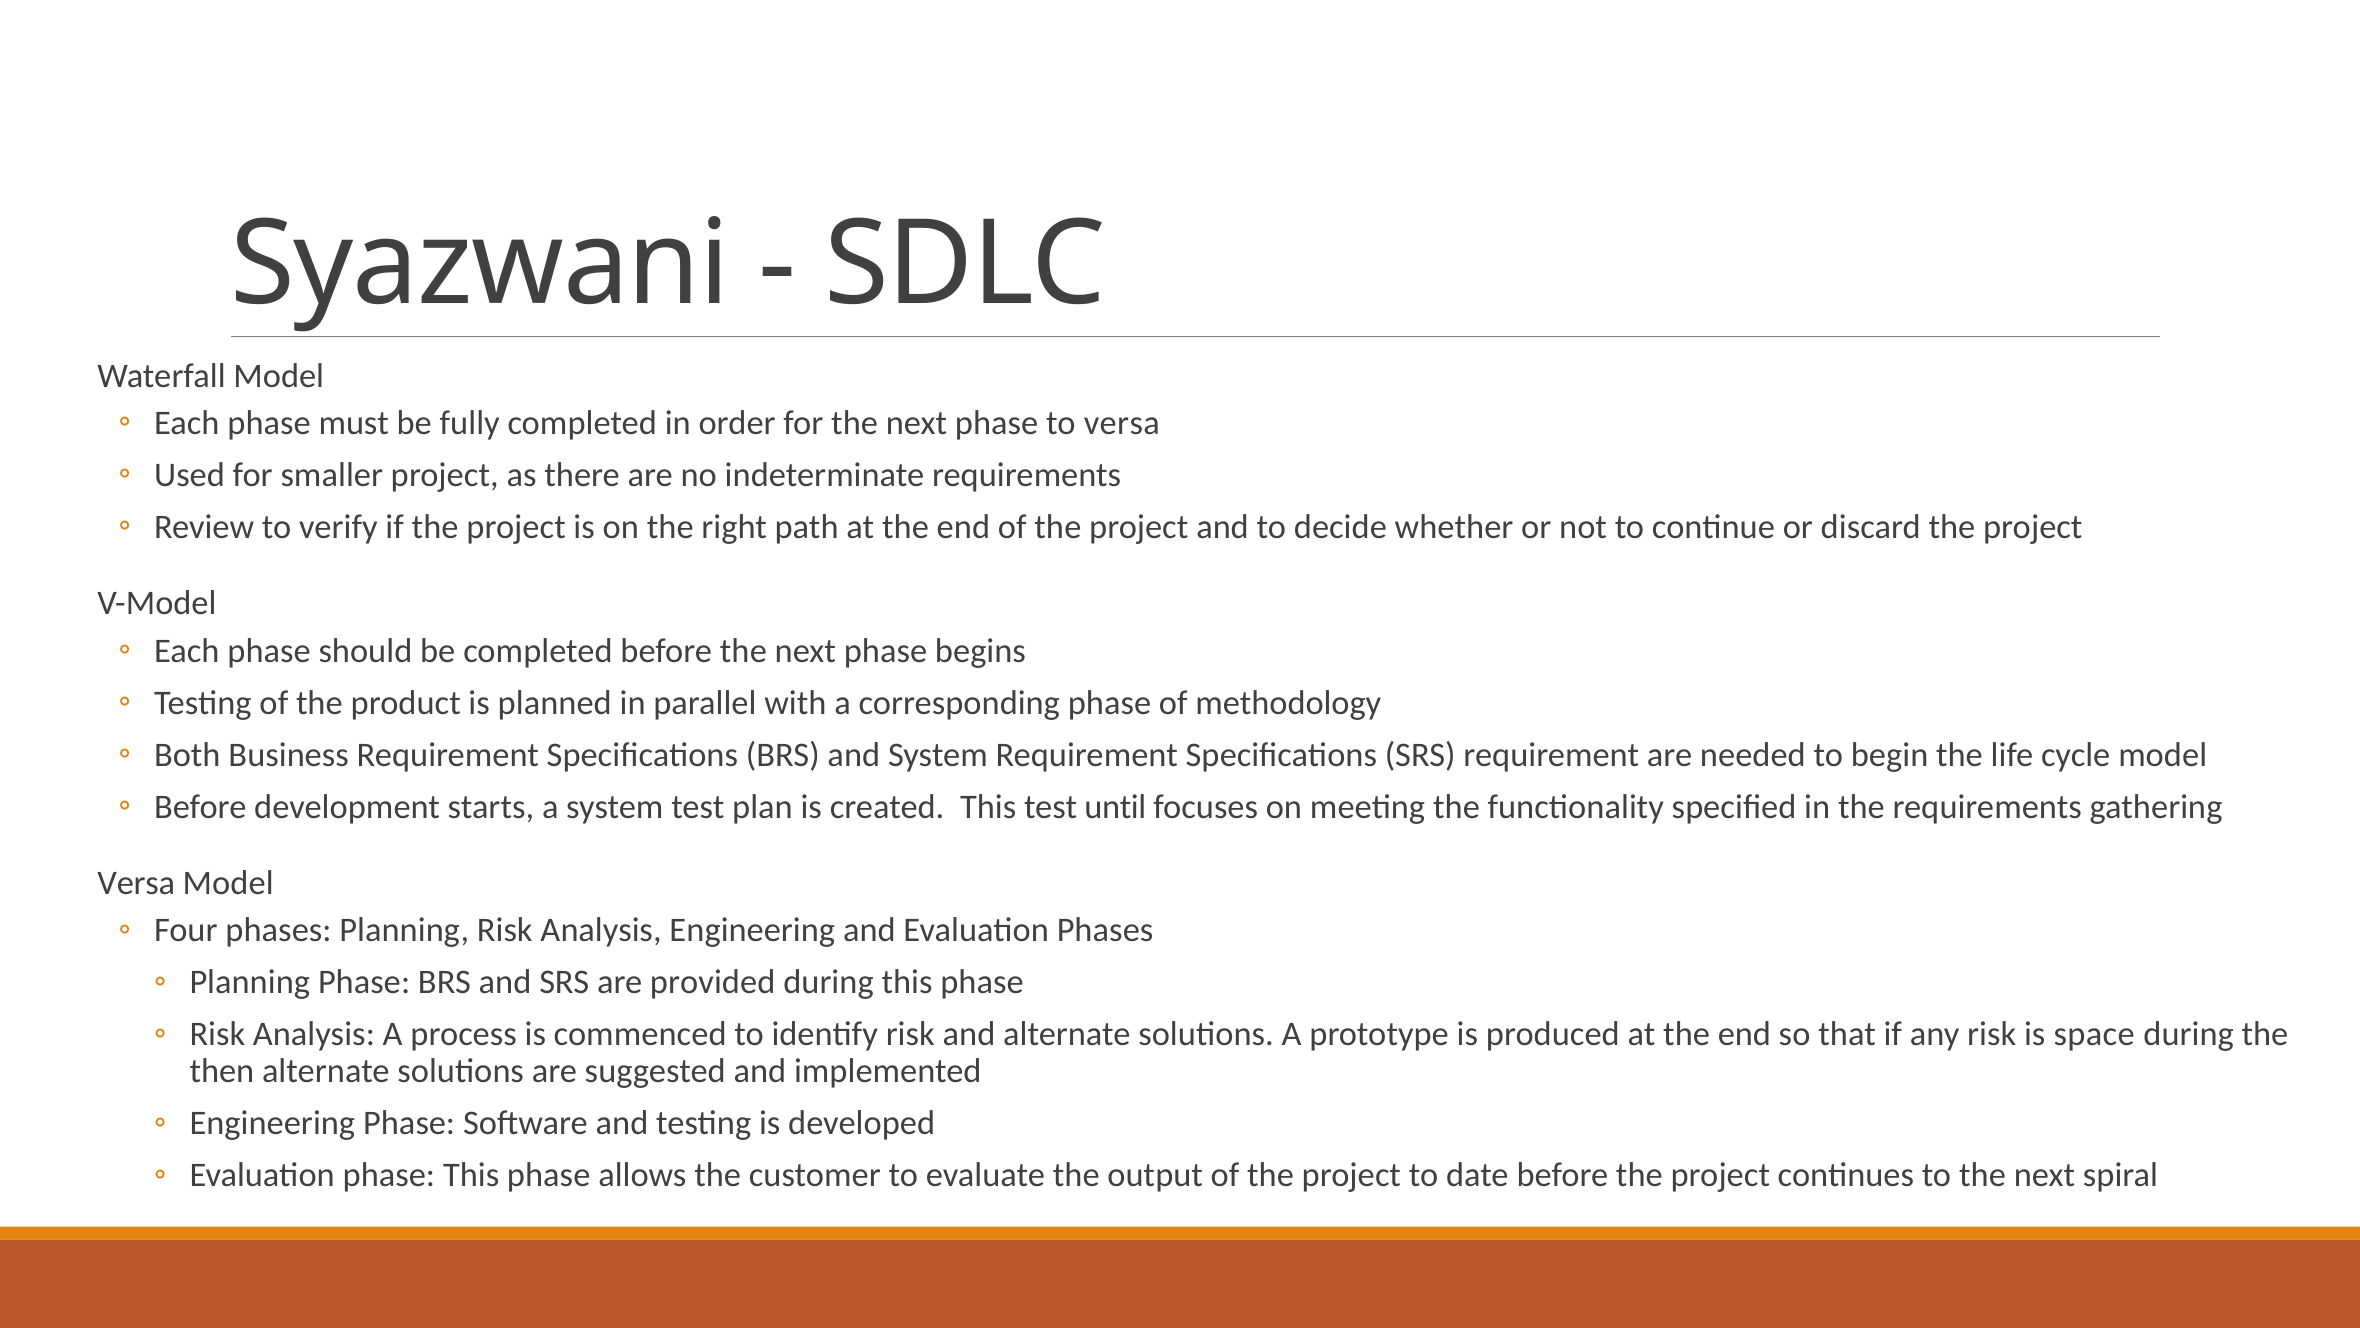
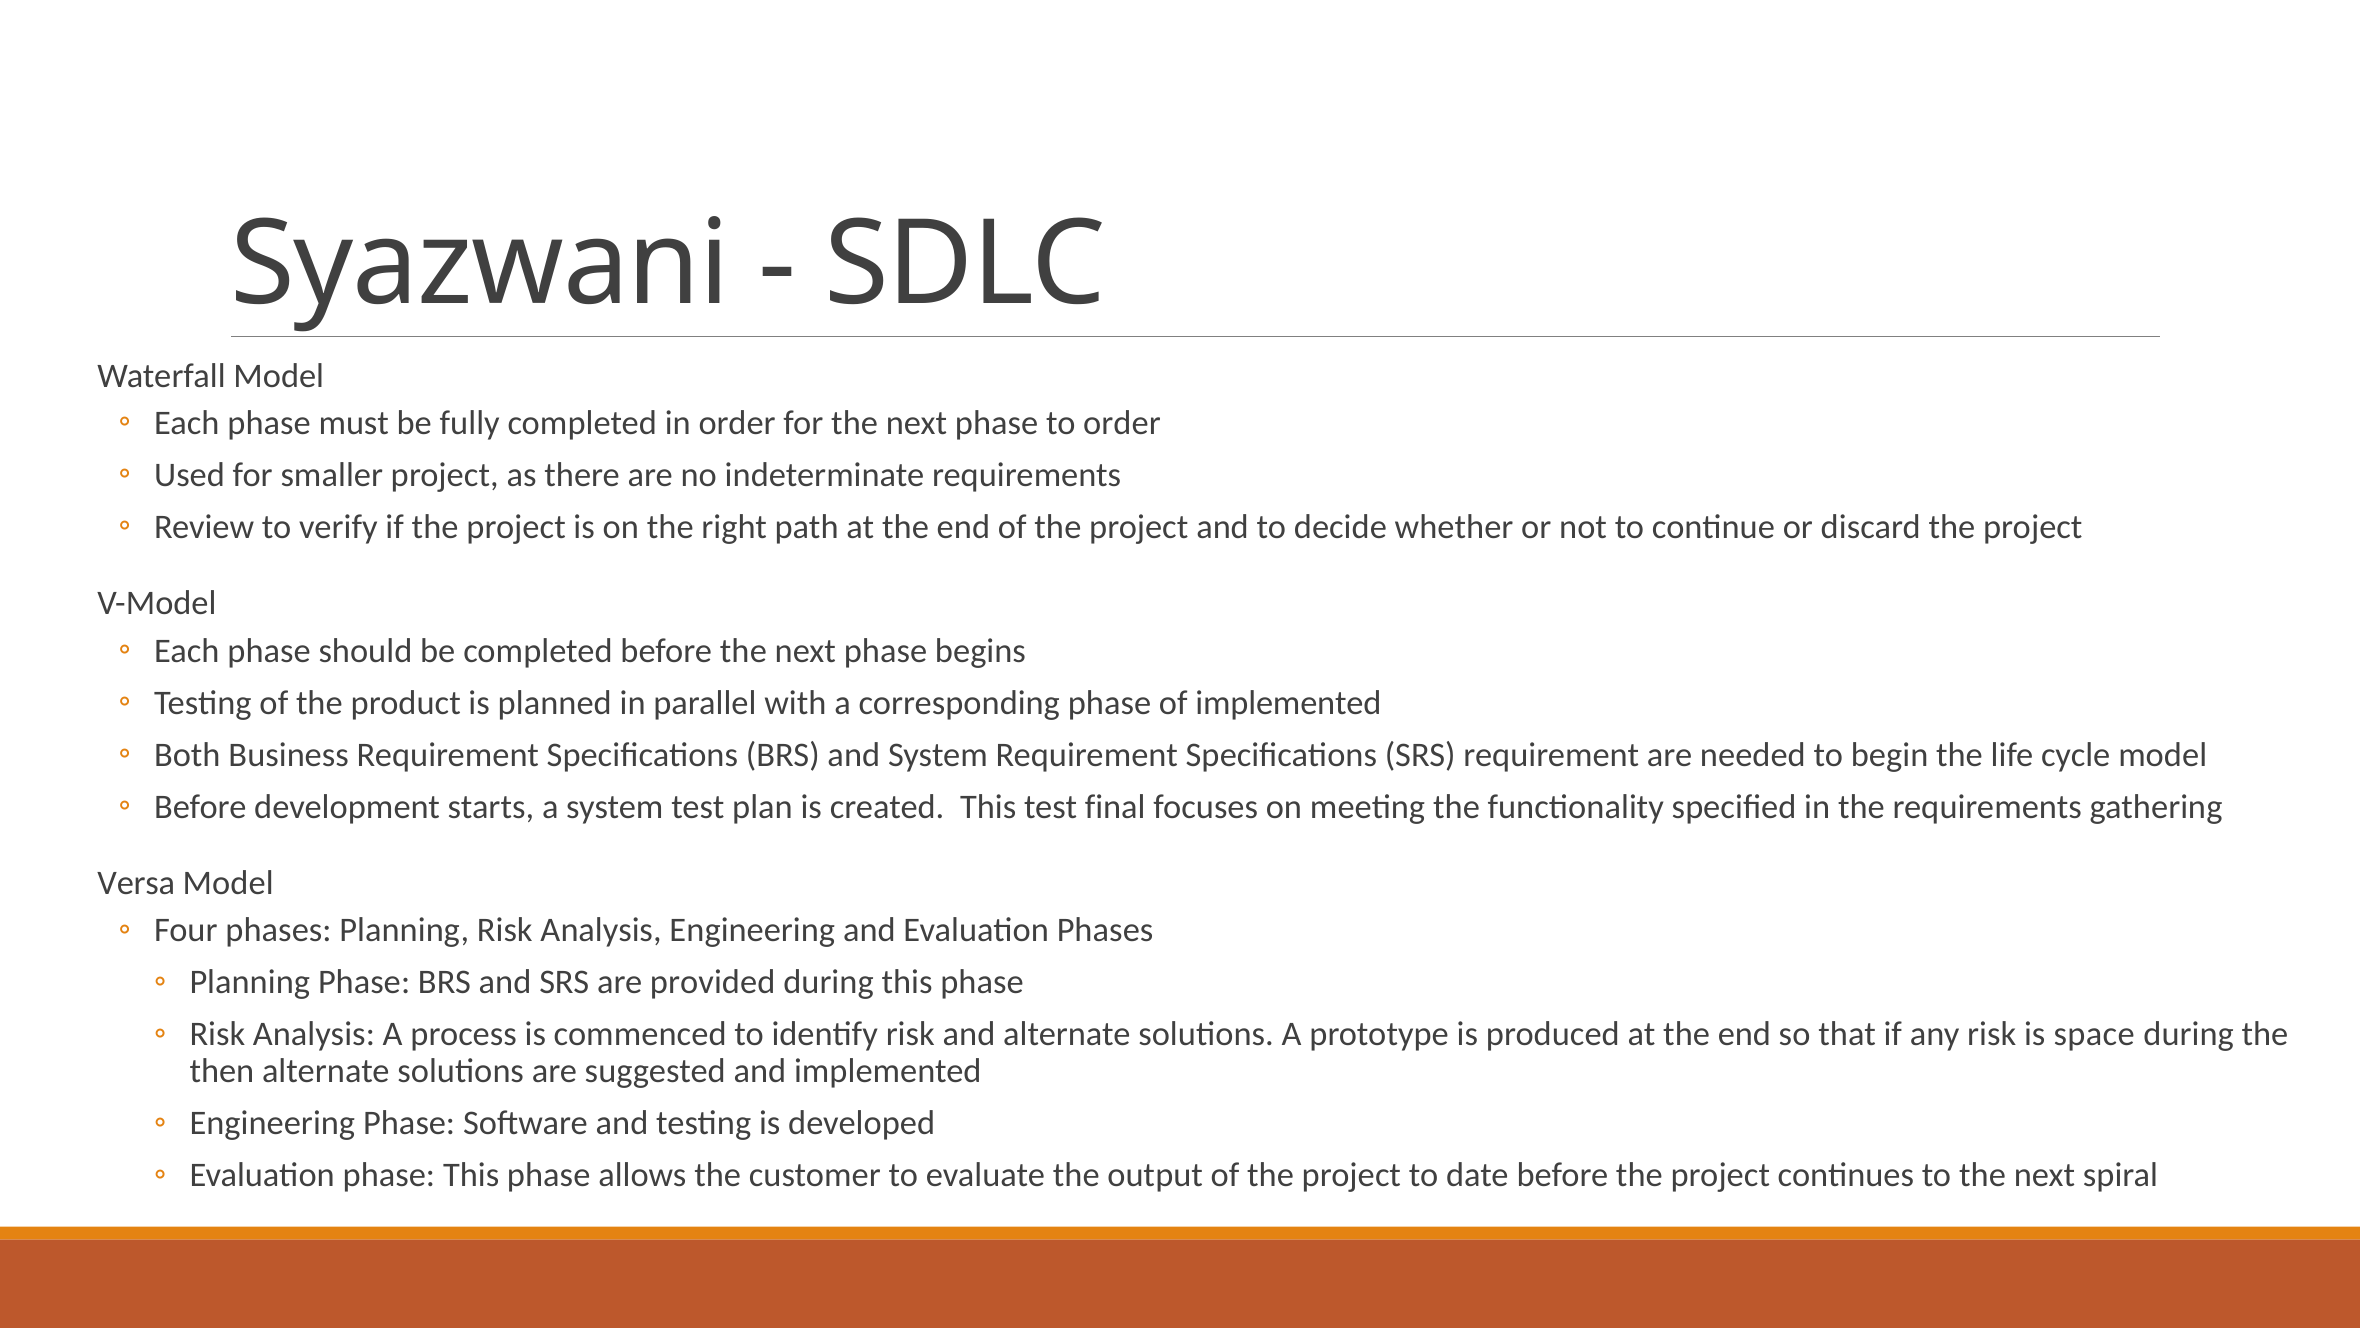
to versa: versa -> order (1122, 423)
of methodology: methodology -> implemented (1288, 702)
until: until -> final (1115, 806)
